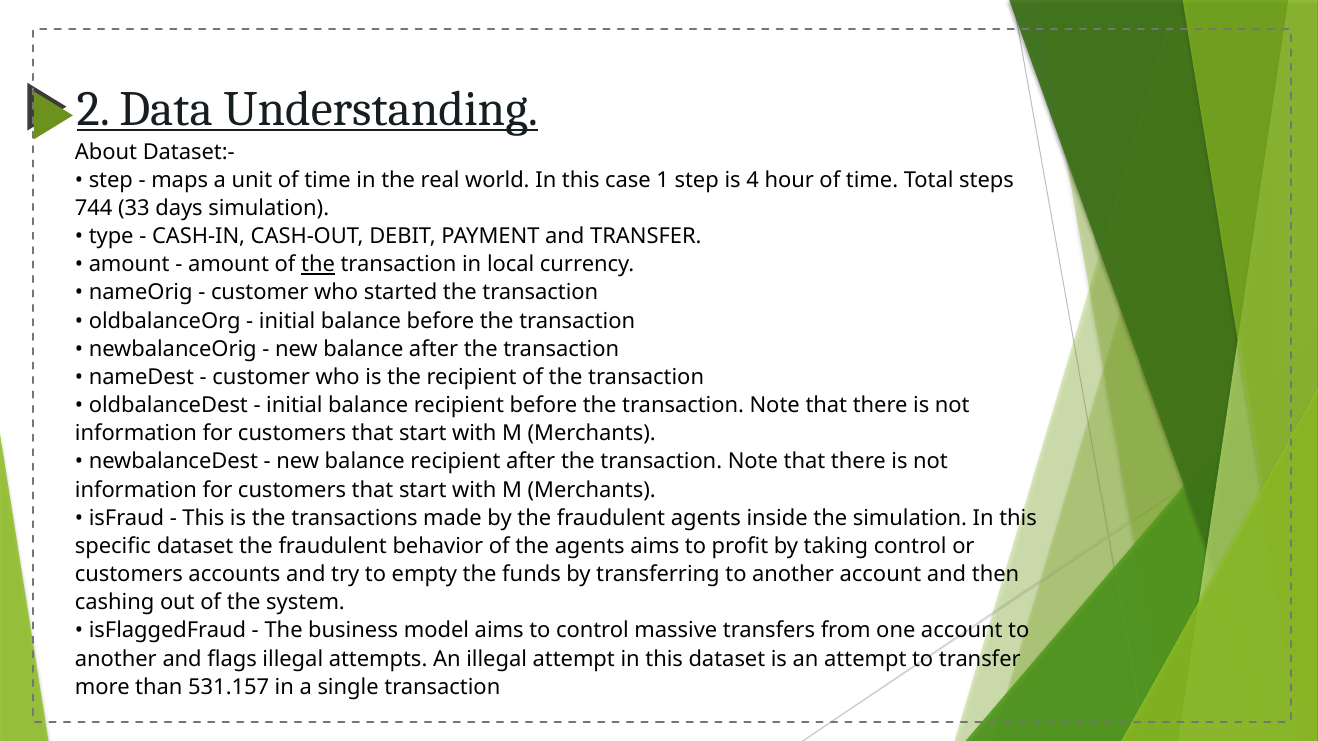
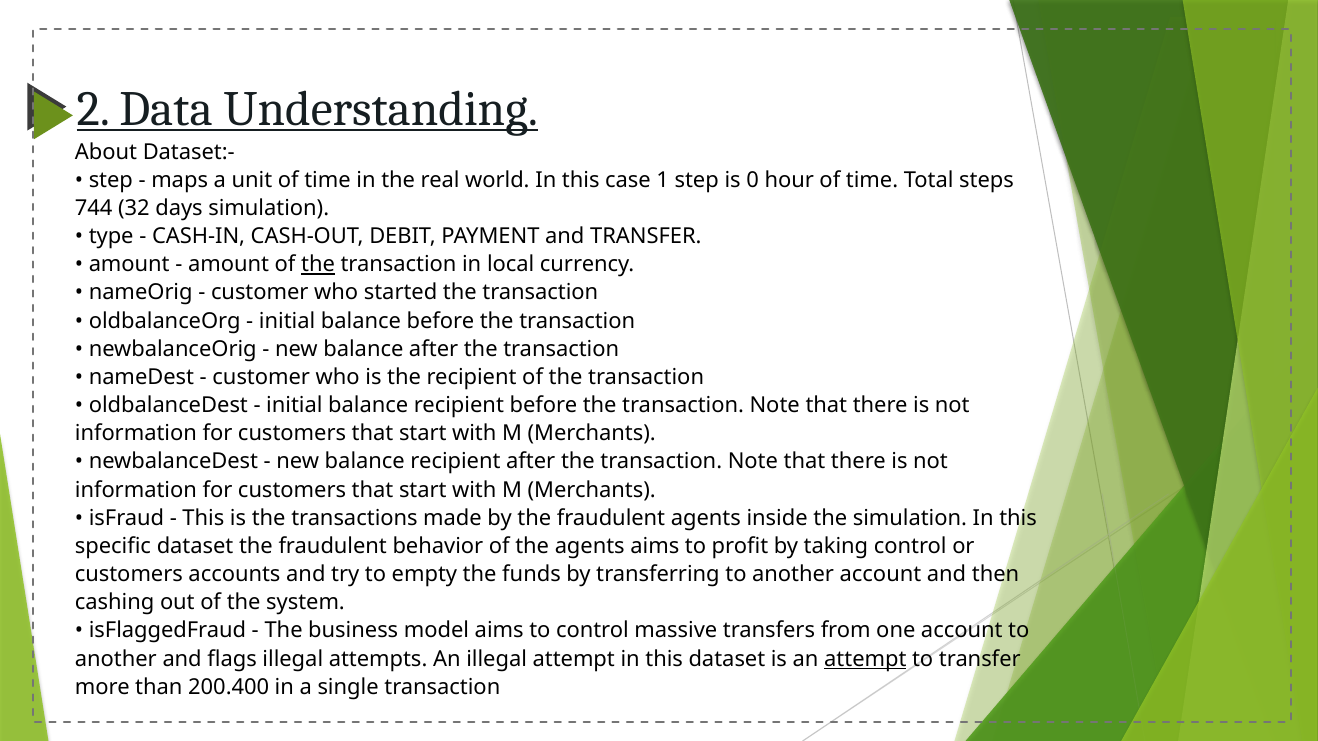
4: 4 -> 0 (753, 180)
33: 33 -> 32 (134, 208)
attempt underline: none -> present (865, 659)
531.157: 531.157 -> 200.400 (229, 687)
